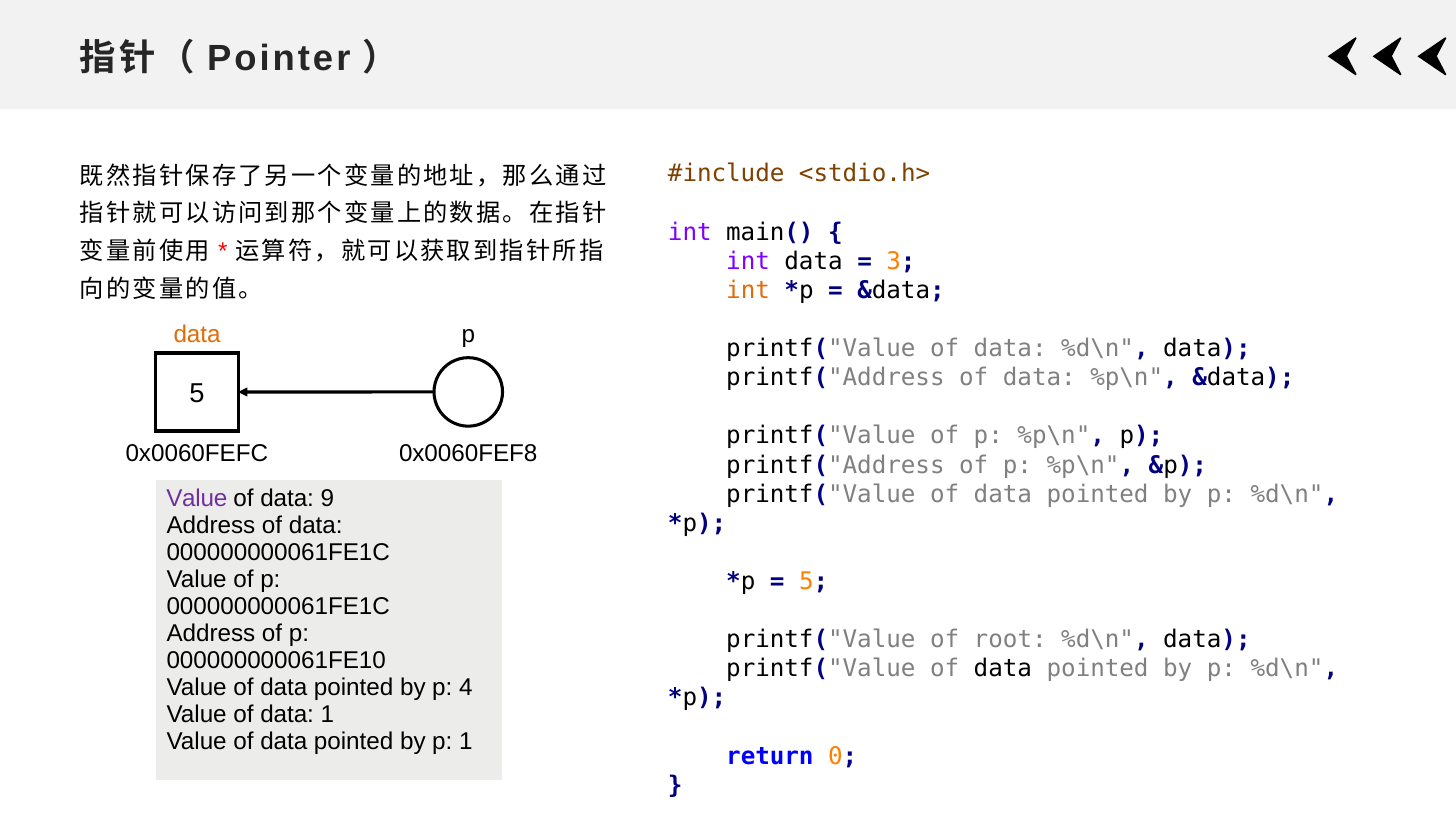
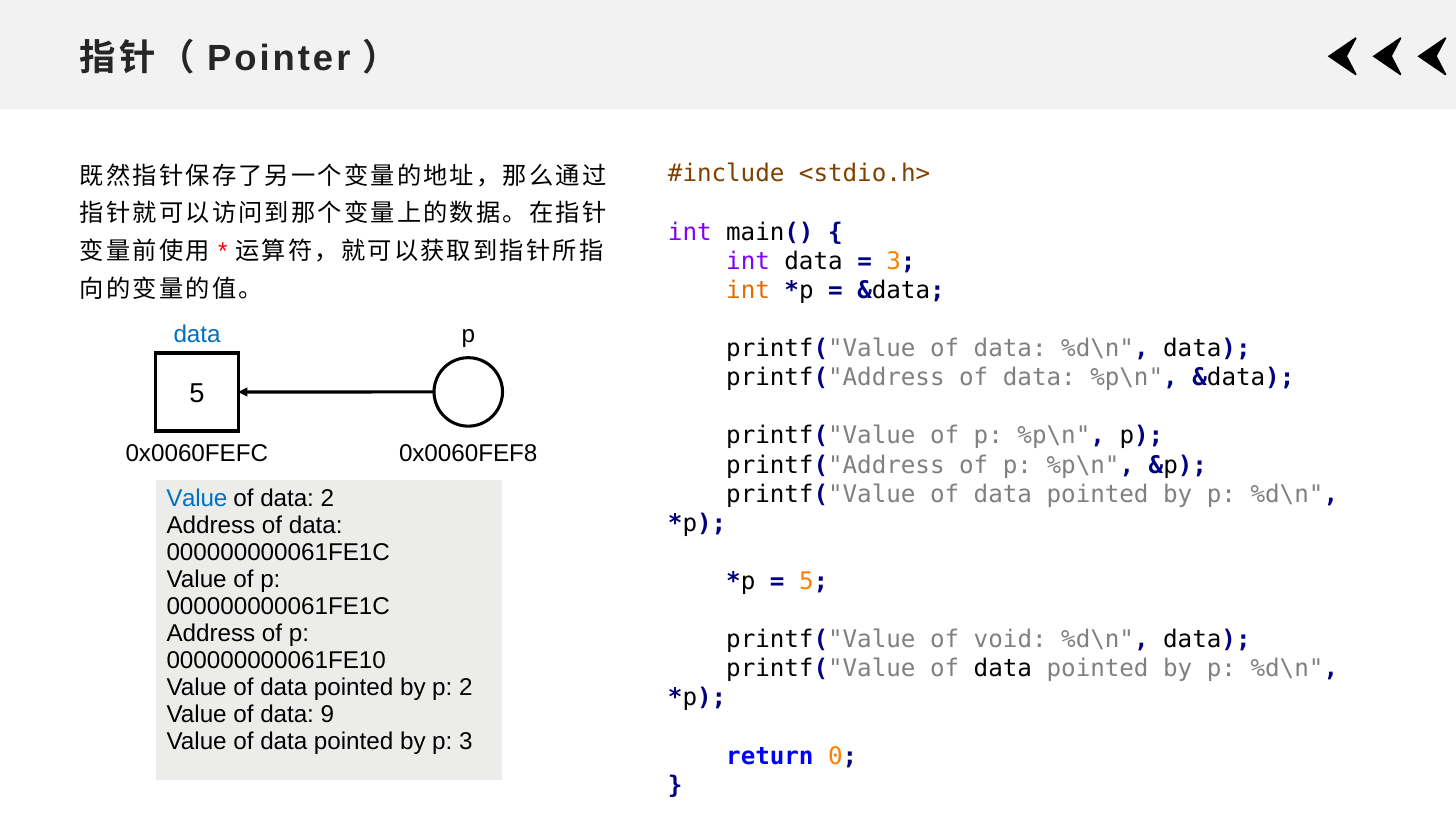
data colour: orange -> blue (197, 334)
Value colour: purple -> blue (197, 499)
data 9: 9 -> 2 (327, 499)
root: root -> void (1010, 640)
p 4: 4 -> 2 (466, 688)
data 1: 1 -> 9 (327, 715)
p 1: 1 -> 3 (466, 741)
